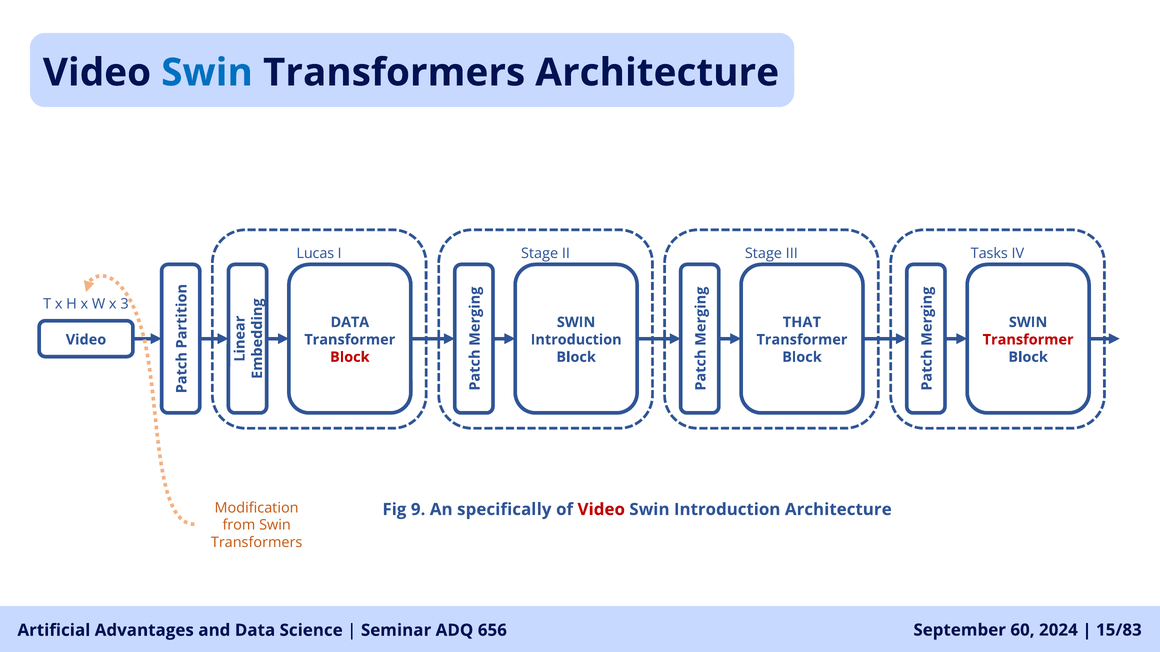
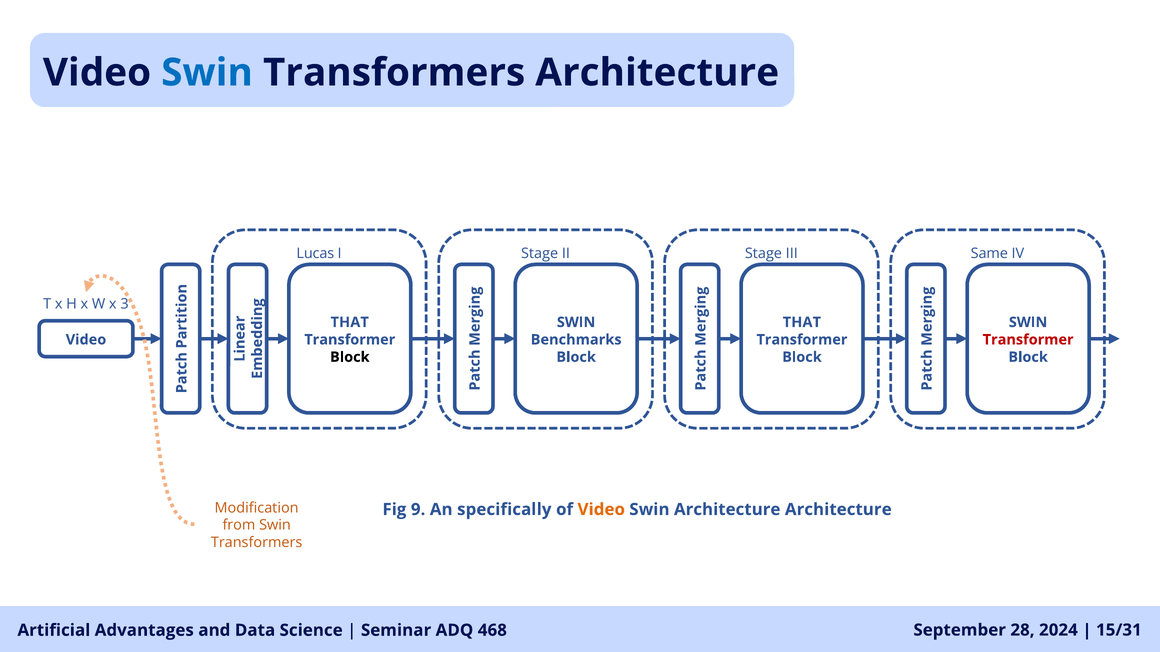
Tasks: Tasks -> Same (989, 254)
DATA: DATA -> THAT (350, 323)
Introduction: Introduction -> Benchmarks (576, 340)
Block colour: red -> black (350, 357)
Video colour: red -> orange (601, 510)
Introduction: Introduction -> Architecture (727, 510)
60: 60 -> 28 (1022, 631)
15/83: 15/83 -> 15/31 (1119, 631)
656: 656 -> 468 (492, 631)
